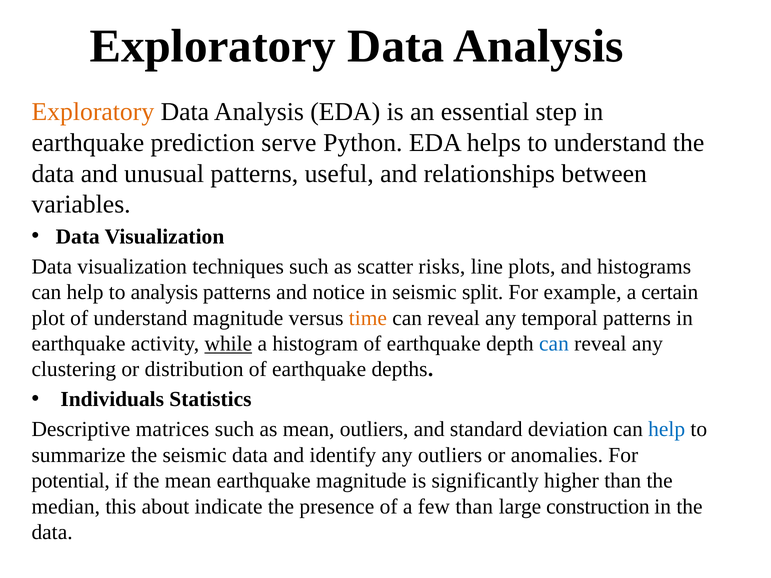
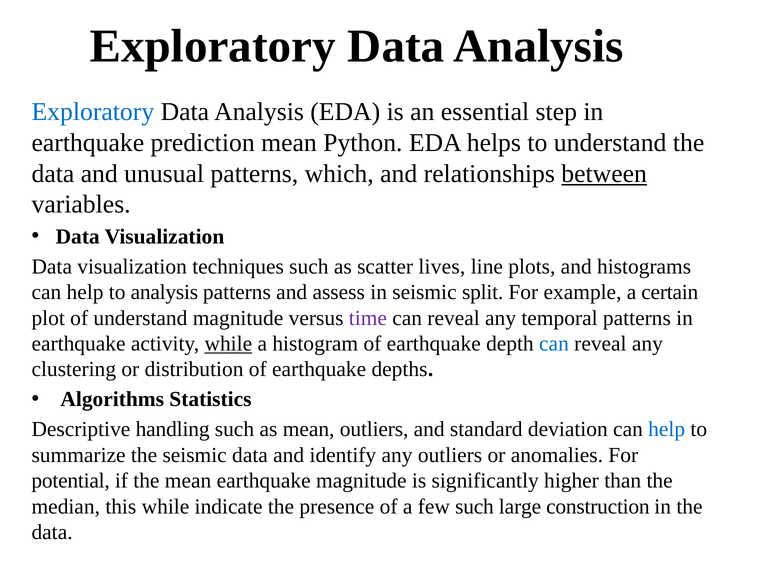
Exploratory colour: orange -> blue (93, 112)
prediction serve: serve -> mean (289, 143)
useful: useful -> which (339, 174)
between underline: none -> present (604, 174)
risks: risks -> lives (442, 267)
notice: notice -> assess (339, 292)
time colour: orange -> purple (368, 318)
Individuals: Individuals -> Algorithms (112, 400)
matrices: matrices -> handling (173, 430)
this about: about -> while (165, 507)
few than: than -> such (474, 507)
